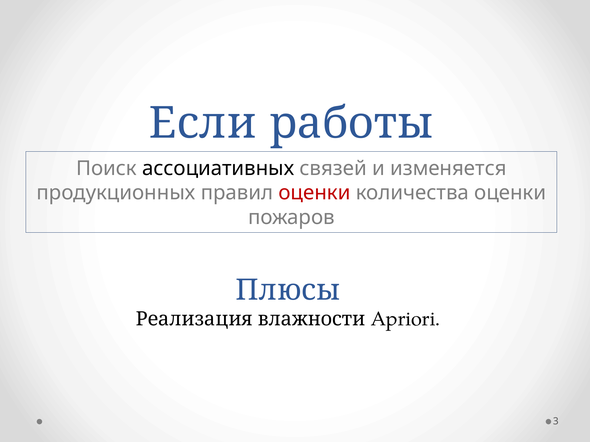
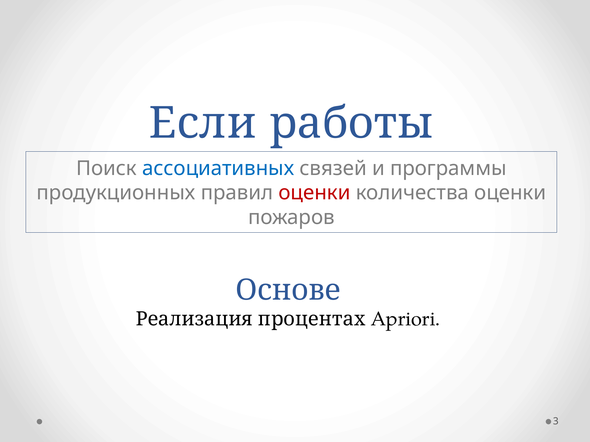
ассоциативных colour: black -> blue (218, 168)
изменяется: изменяется -> программы (448, 168)
Плюсы: Плюсы -> Основе (288, 291)
влажности: влажности -> процентах (312, 319)
